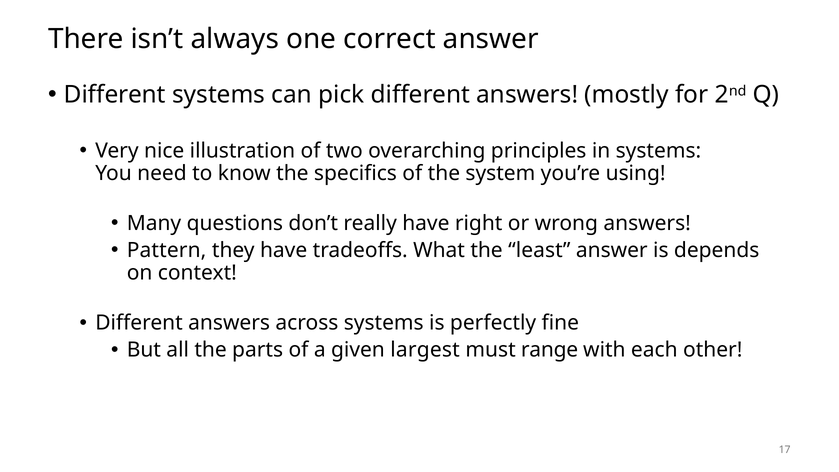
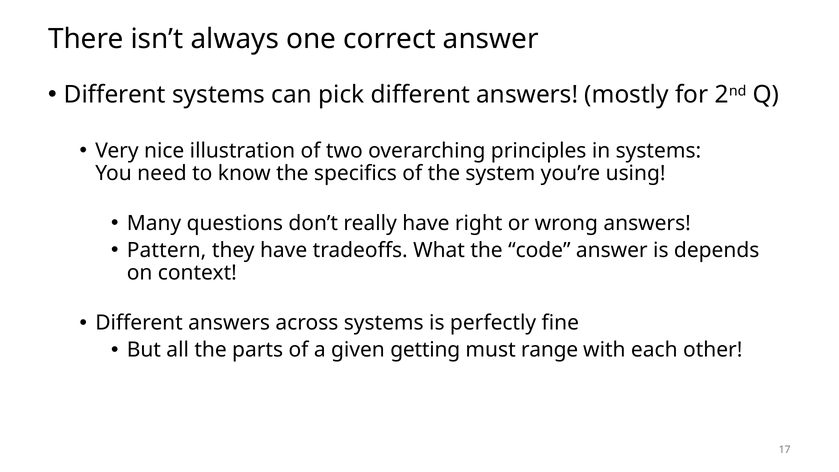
least: least -> code (539, 250)
largest: largest -> getting (425, 350)
